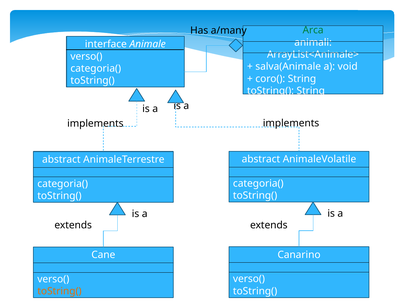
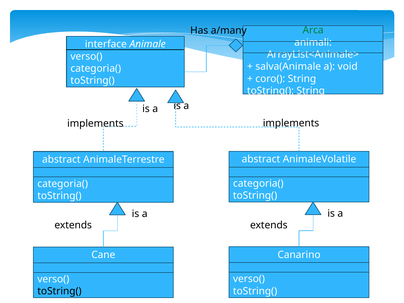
toString( colour: orange -> black (59, 291)
